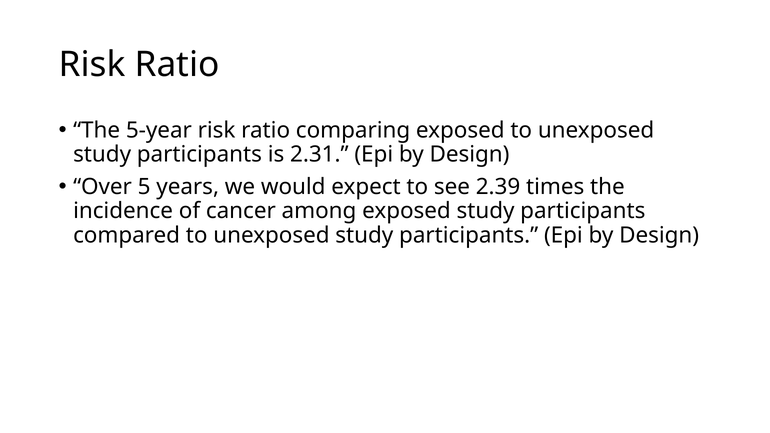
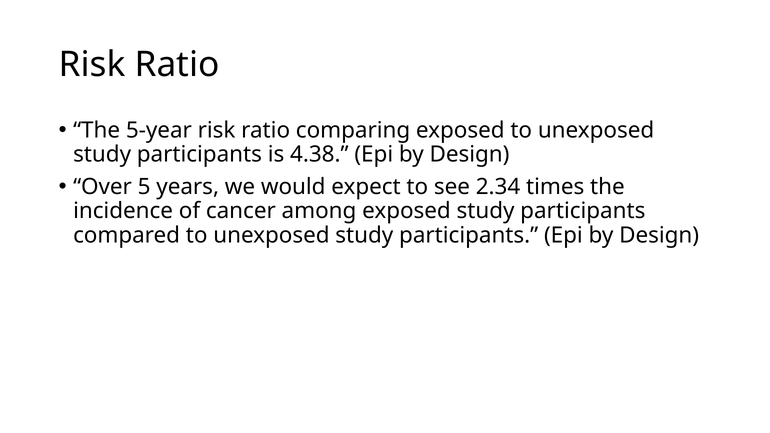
2.31: 2.31 -> 4.38 (319, 154)
2.39: 2.39 -> 2.34 (498, 187)
